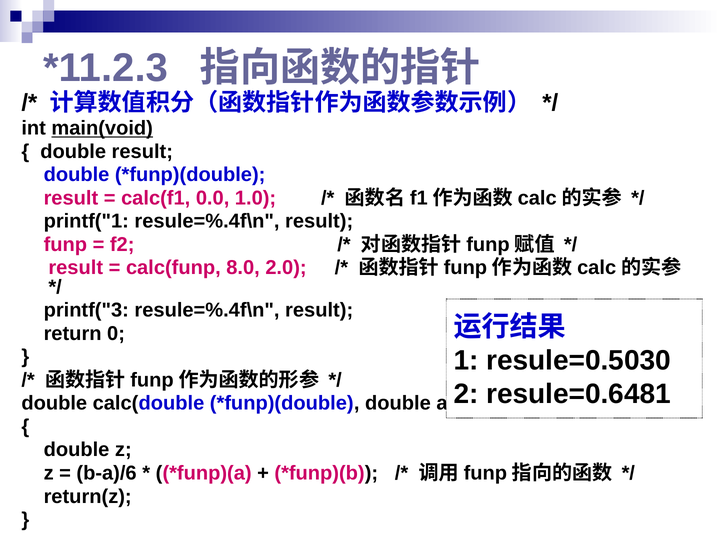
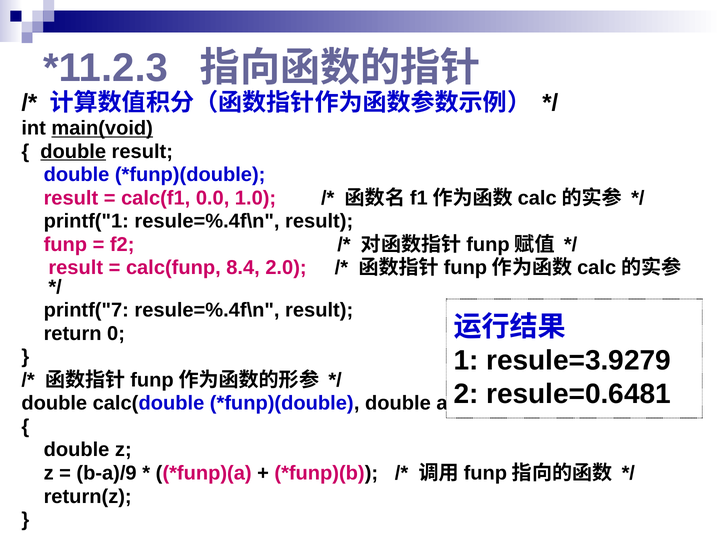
double underline: none -> present (73, 152)
8.0: 8.0 -> 8.4 (243, 268)
printf("3: printf("3 -> printf("7 (86, 311)
resule=0.5030: resule=0.5030 -> resule=3.9279 (579, 361)
b-a)/6: b-a)/6 -> b-a)/9 (107, 474)
